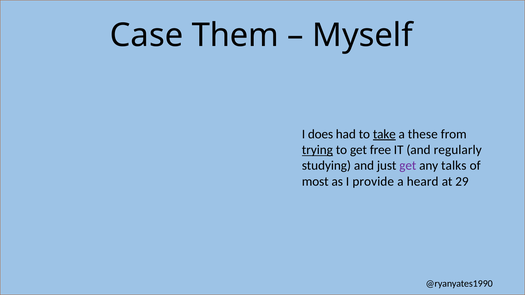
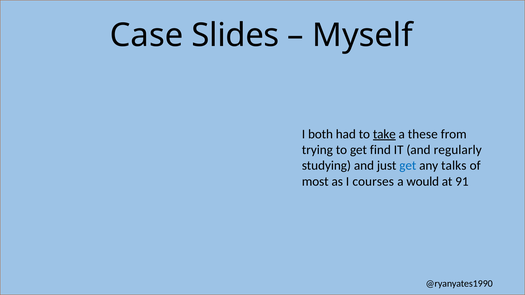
Them: Them -> Slides (235, 35)
does: does -> both (320, 134)
trying underline: present -> none (317, 150)
free: free -> find (380, 150)
get colour: purple -> blue (408, 166)
provide: provide -> courses (373, 182)
heard: heard -> would (423, 182)
29: 29 -> 91 (462, 182)
